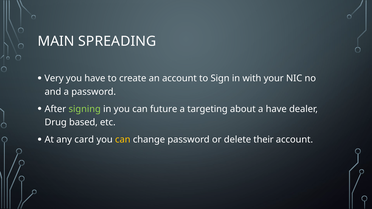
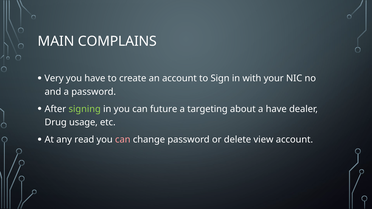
SPREADING: SPREADING -> COMPLAINS (117, 41)
based: based -> usage (83, 123)
card: card -> read (84, 140)
can colour: yellow -> pink (123, 140)
their: their -> view (263, 140)
